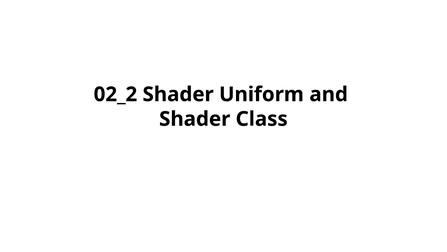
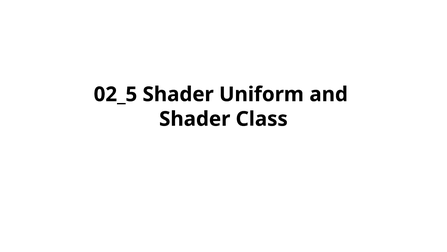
02_2: 02_2 -> 02_5 (115, 94)
